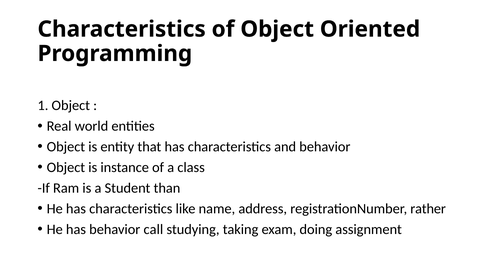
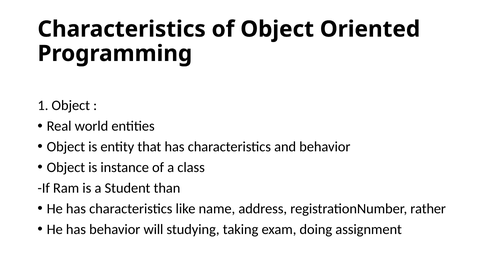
call: call -> will (153, 229)
